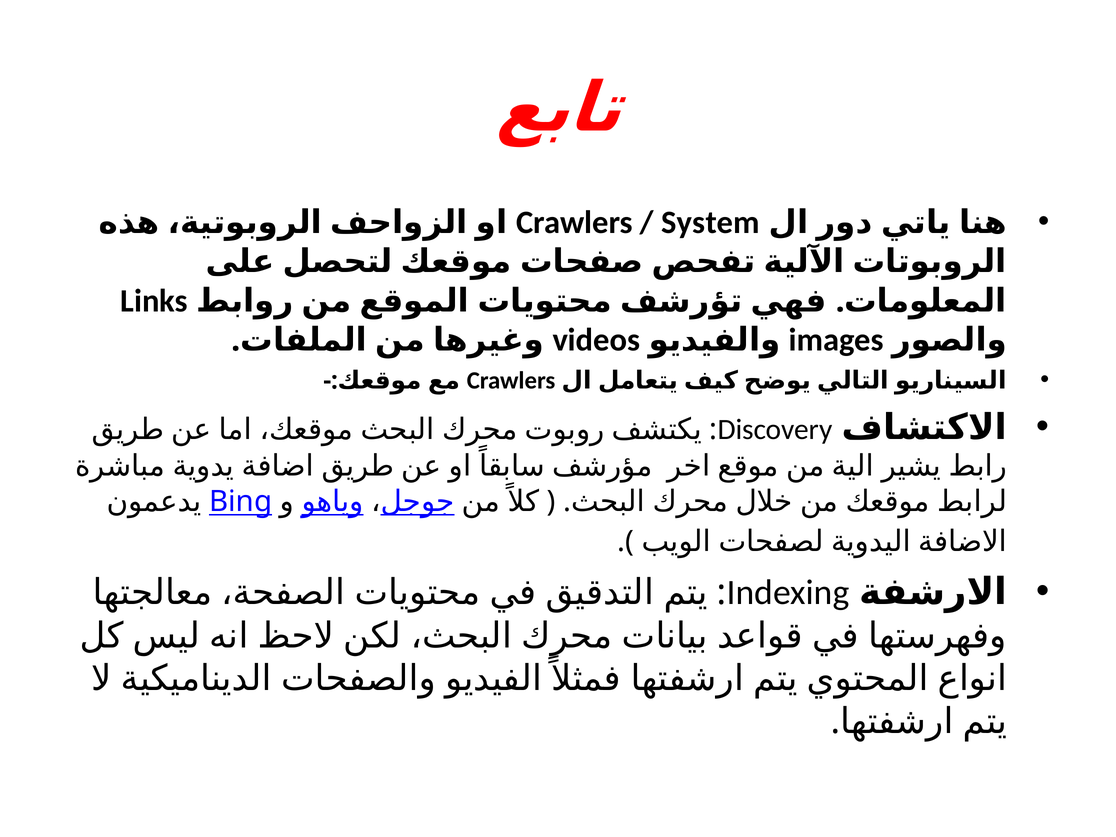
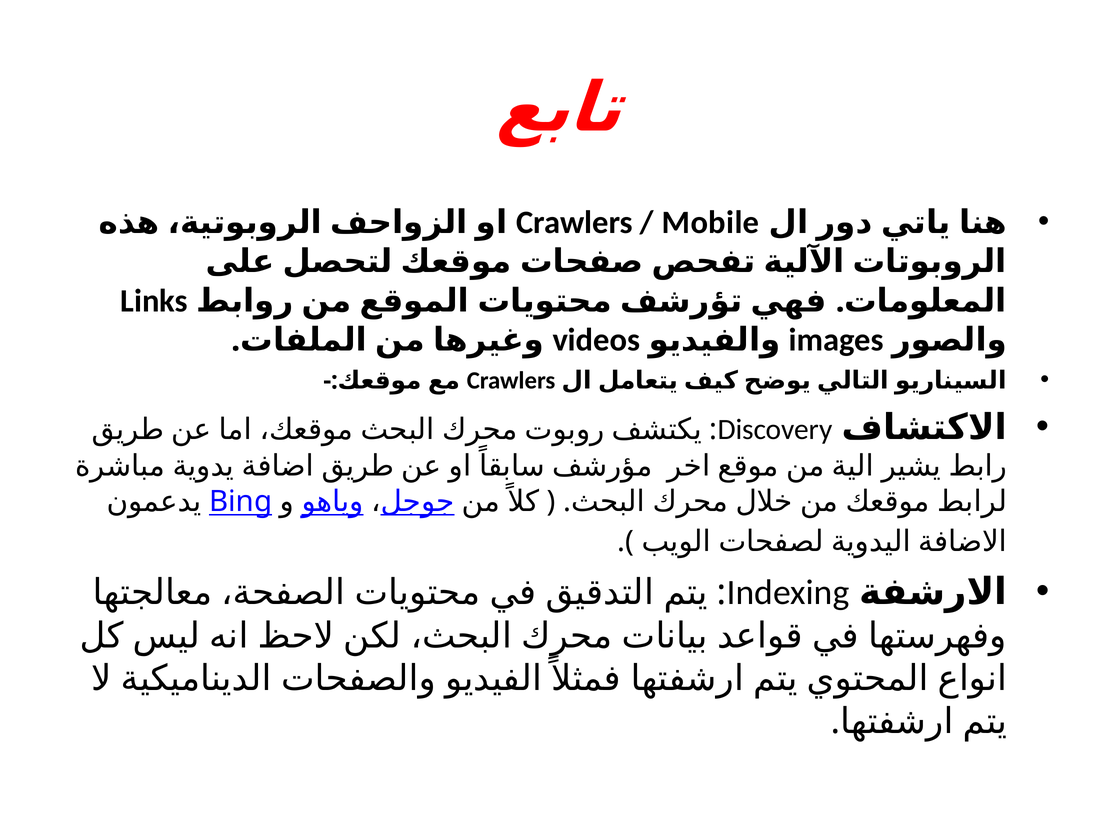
System: System -> Mobile (711, 223)
